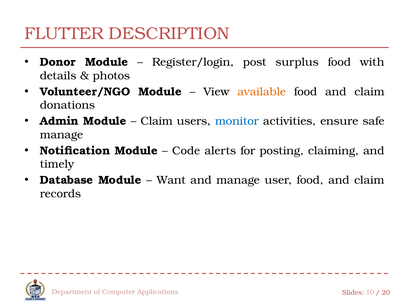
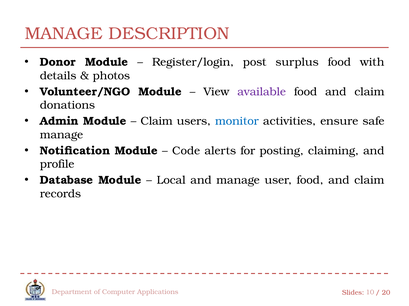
FLUTTER: FLUTTER -> MANAGE (64, 34)
available colour: orange -> purple (262, 92)
timely: timely -> profile (57, 165)
Want: Want -> Local (171, 181)
